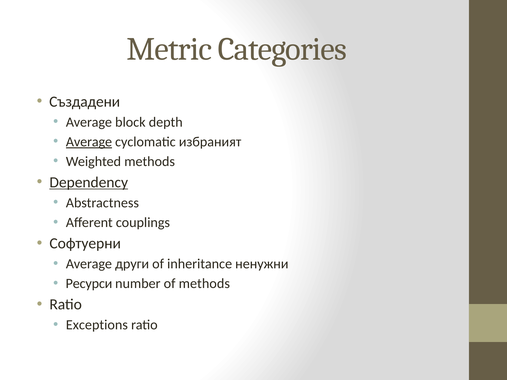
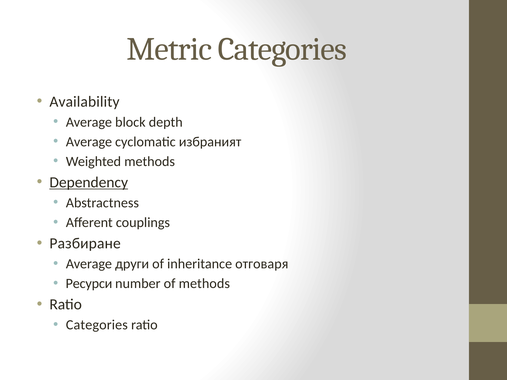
Създадени: Създадени -> Availability (85, 102)
Average underline: present -> none (89, 142)
Софтуерни: Софтуерни -> Разбиране (85, 244)
ненужни: ненужни -> отговаря (262, 264)
Exceptions: Exceptions -> Categories (97, 325)
